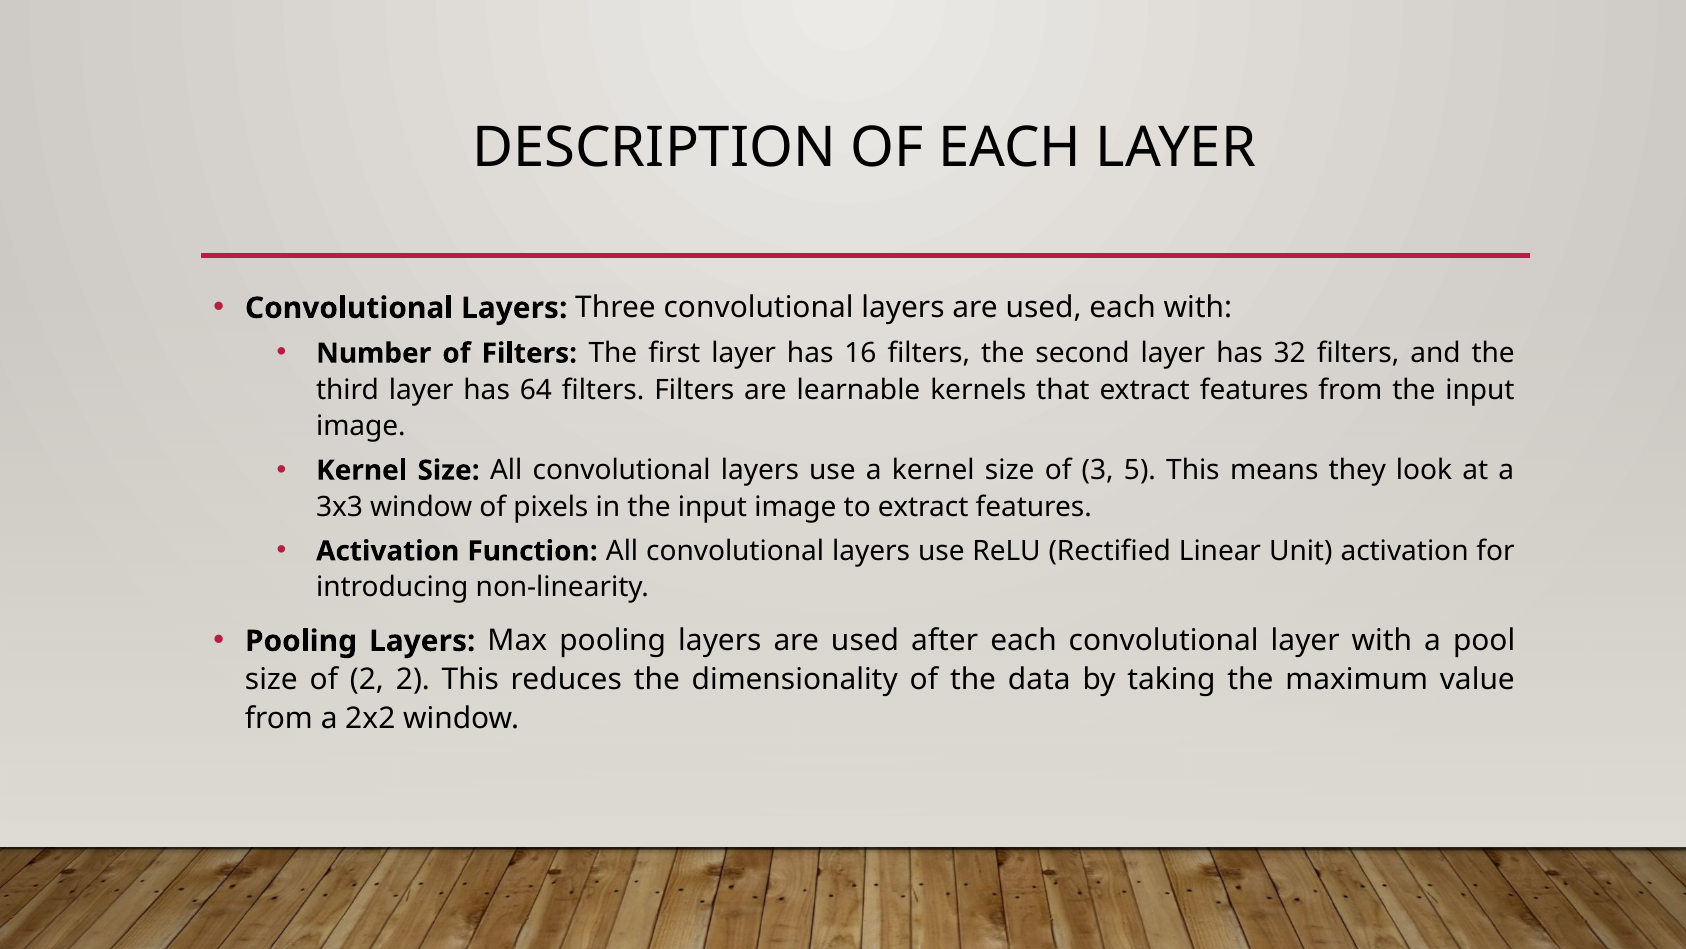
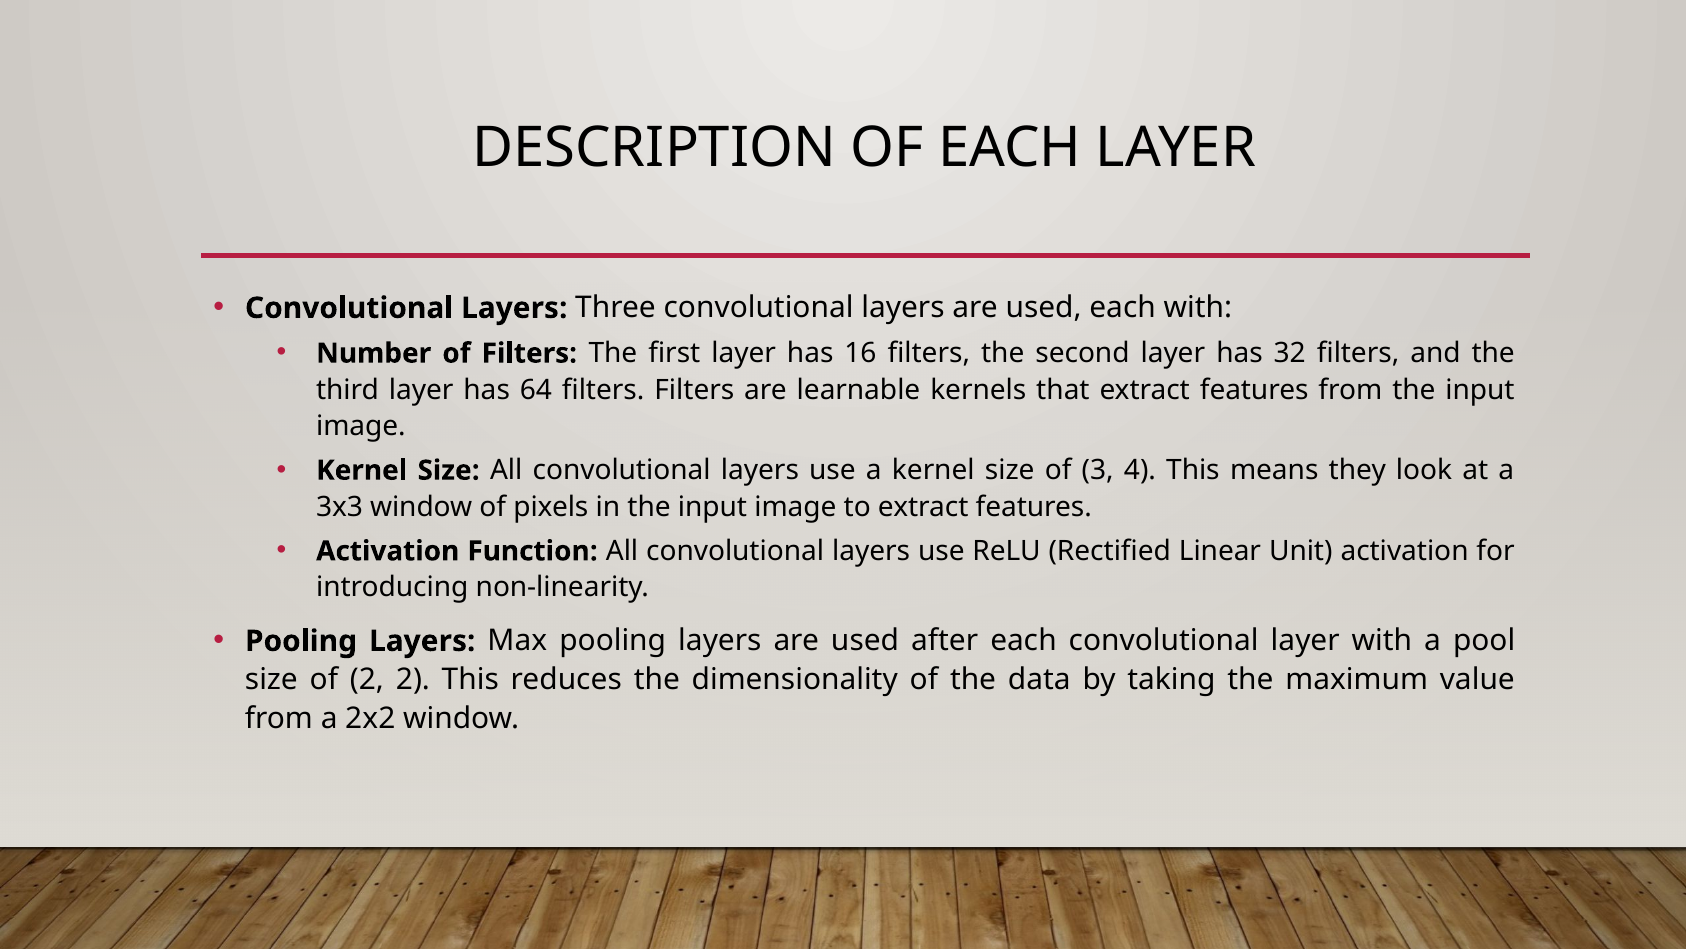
5: 5 -> 4 (1140, 470)
